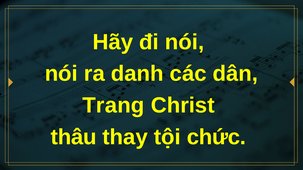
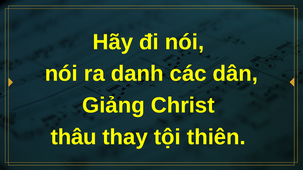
Trang: Trang -> Giảng (113, 106)
chức: chức -> thiên (216, 138)
